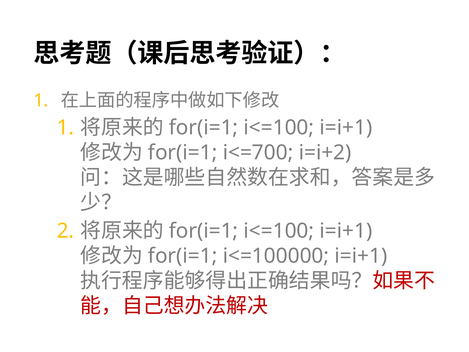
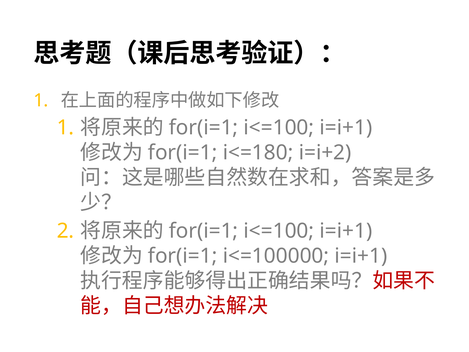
i<=700: i<=700 -> i<=180 (258, 152)
